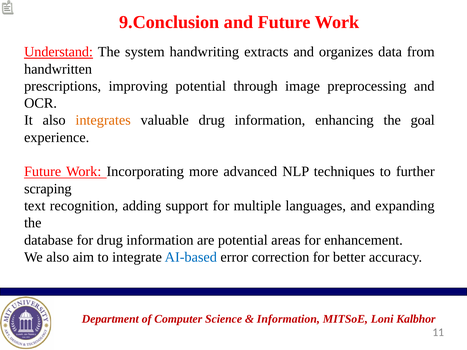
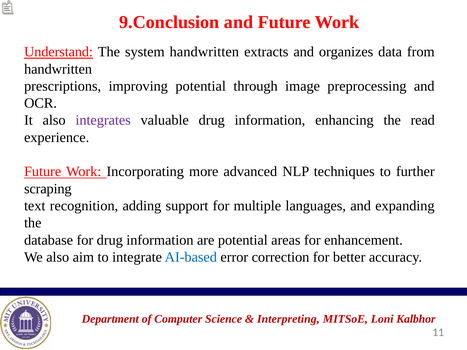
system handwriting: handwriting -> handwritten (204, 52)
integrates colour: orange -> purple (103, 120)
goal: goal -> read (423, 120)
Information: Information -> Interpreting (288, 319)
